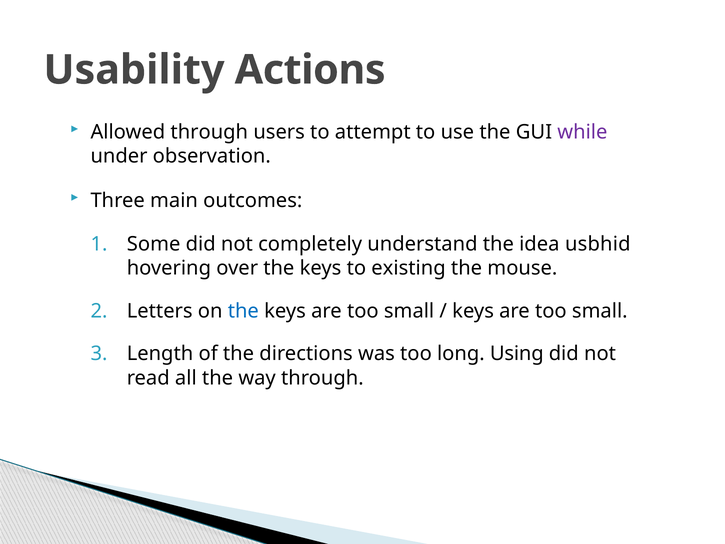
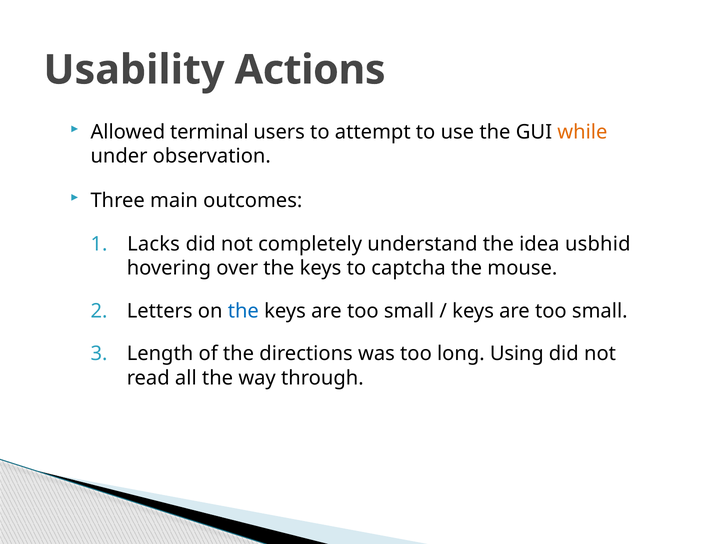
Allowed through: through -> terminal (209, 132)
while colour: purple -> orange (582, 132)
Some: Some -> Lacks (154, 244)
existing: existing -> captcha (409, 268)
